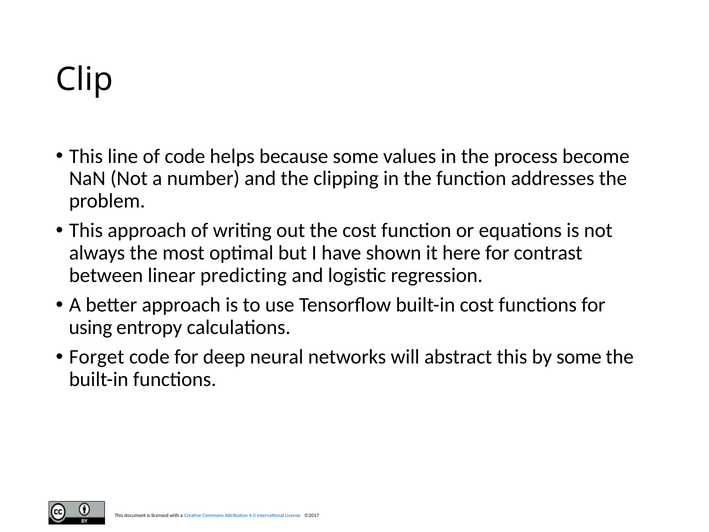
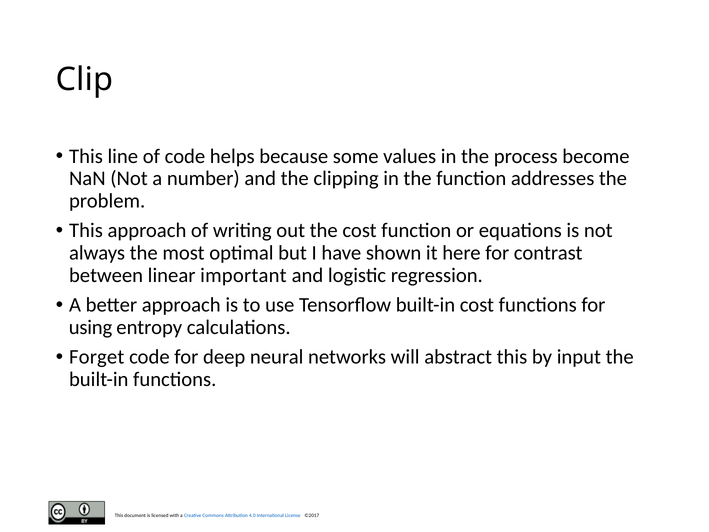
predicting: predicting -> important (243, 275)
by some: some -> input (579, 357)
